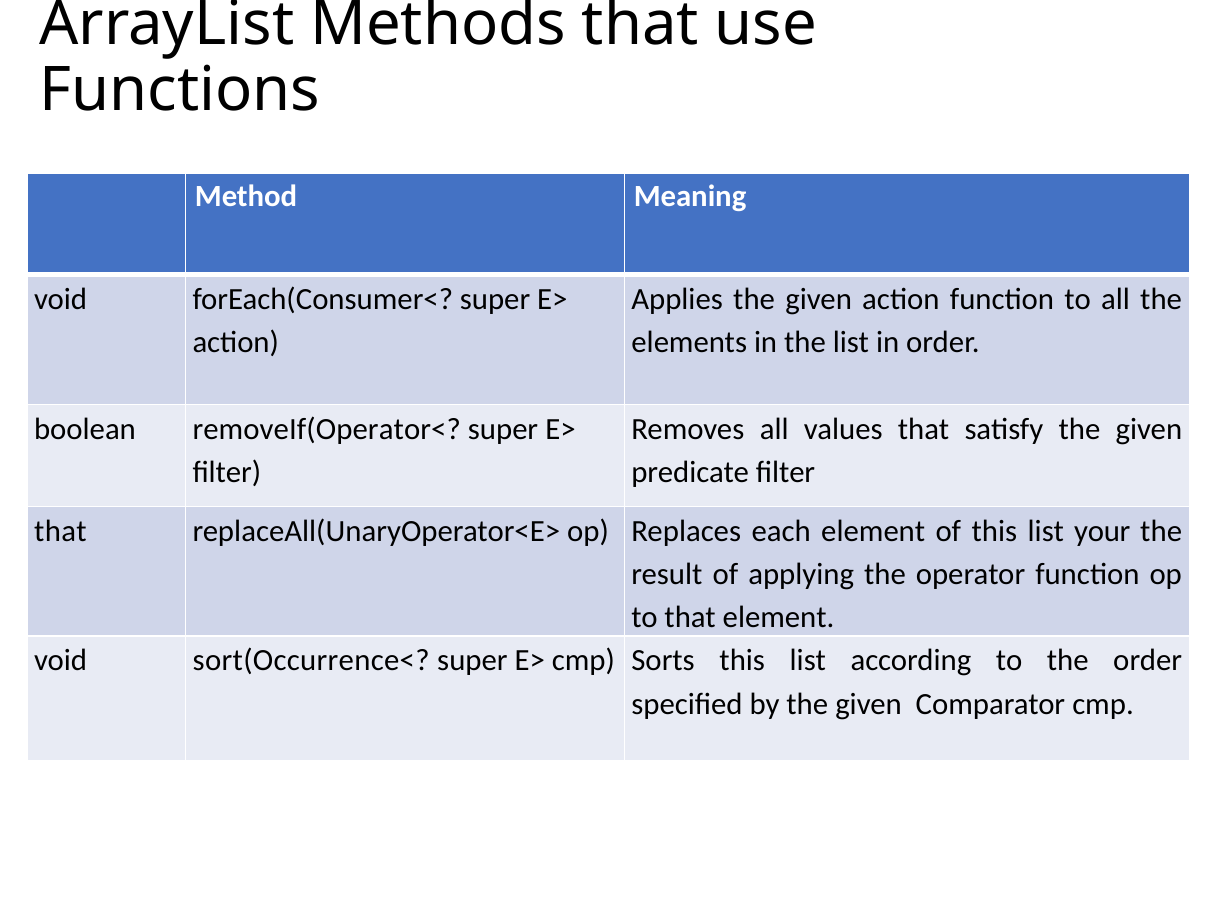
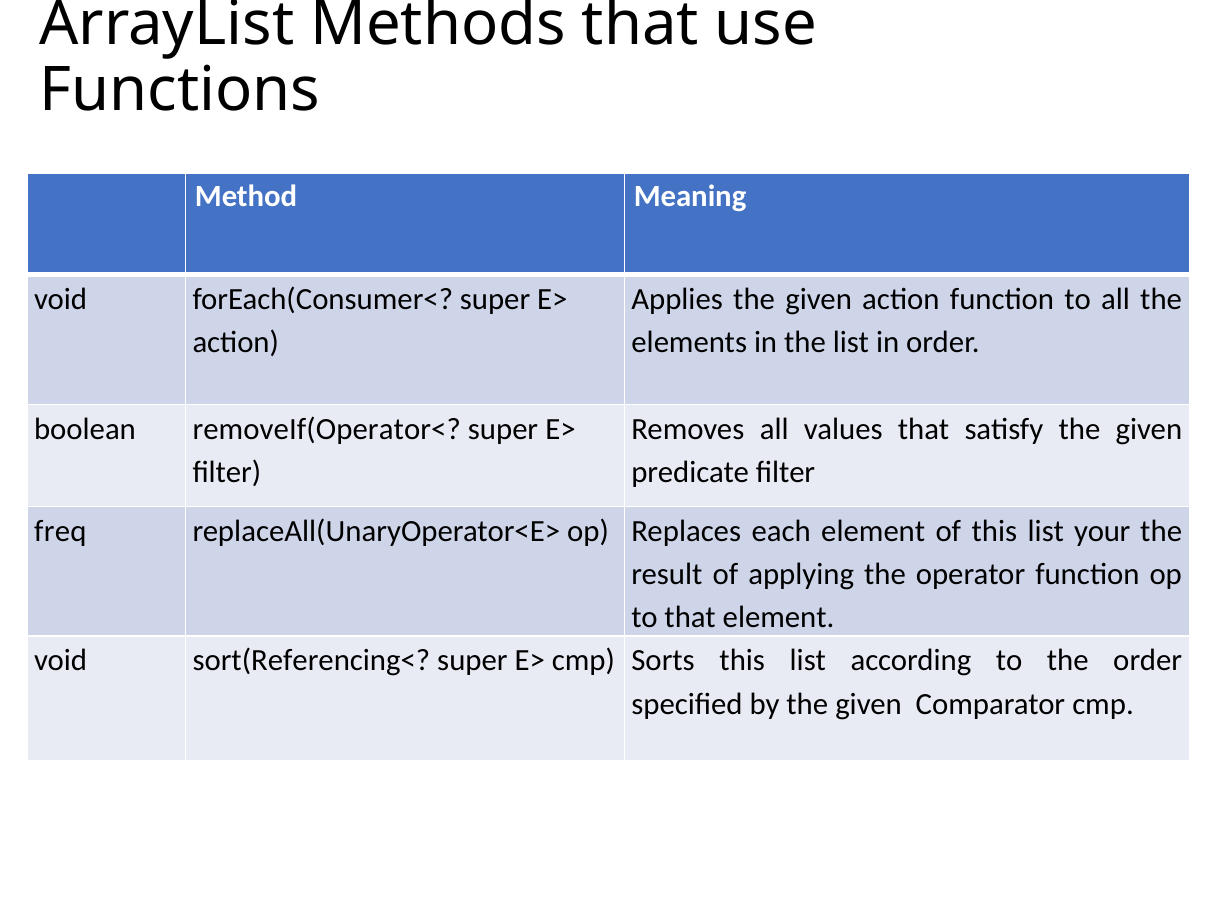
that: that -> freq (60, 531)
sort(Occurrence<: sort(Occurrence< -> sort(Referencing< (311, 661)
